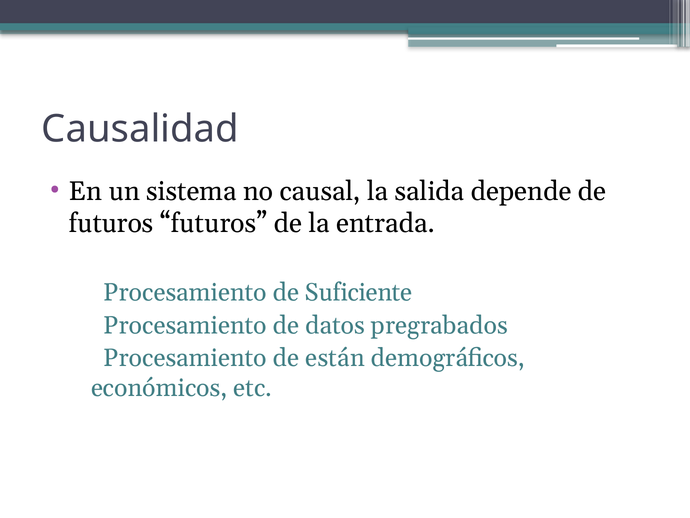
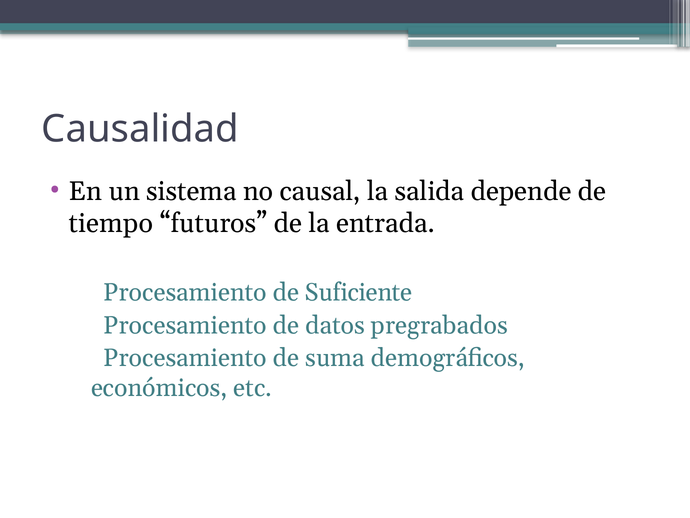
futuros: futuros -> tiempo (111, 223)
están: están -> suma (335, 358)
